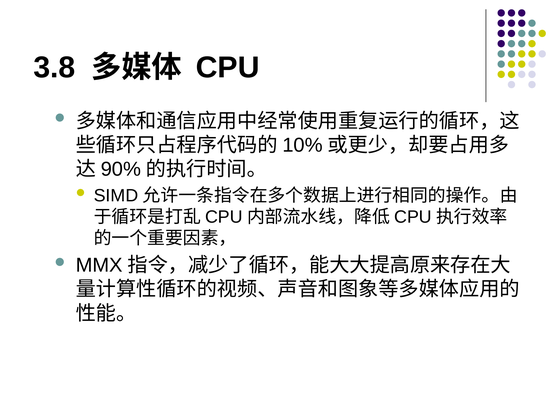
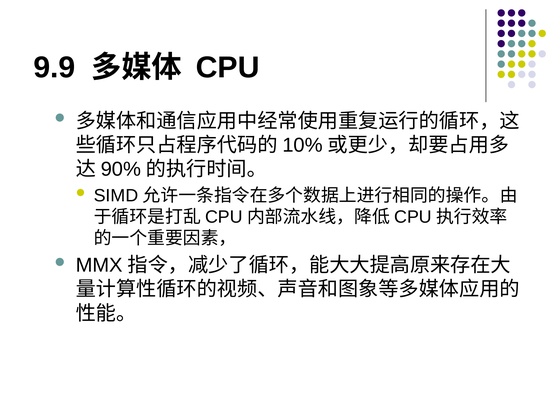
3.8: 3.8 -> 9.9 (54, 68)
